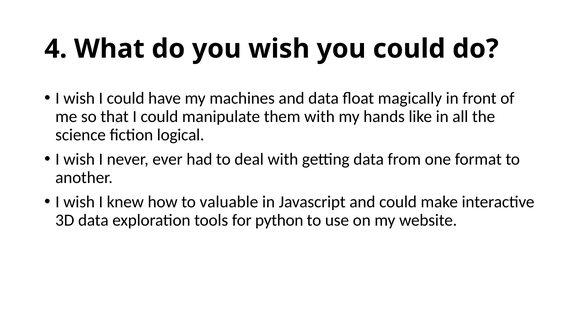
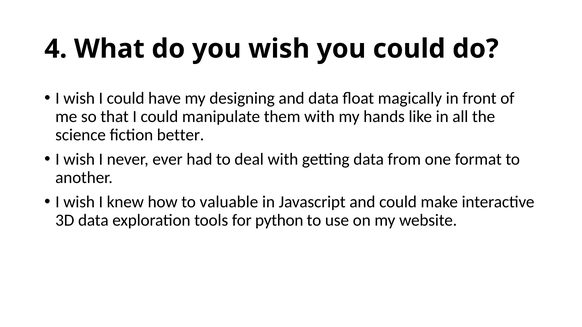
machines: machines -> designing (242, 98)
logical: logical -> better (181, 135)
